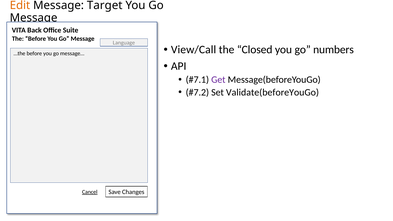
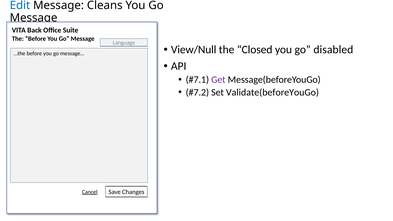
Edit colour: orange -> blue (20, 5)
Target: Target -> Cleans (105, 5)
View/Call: View/Call -> View/Null (194, 50)
numbers: numbers -> disabled (333, 50)
